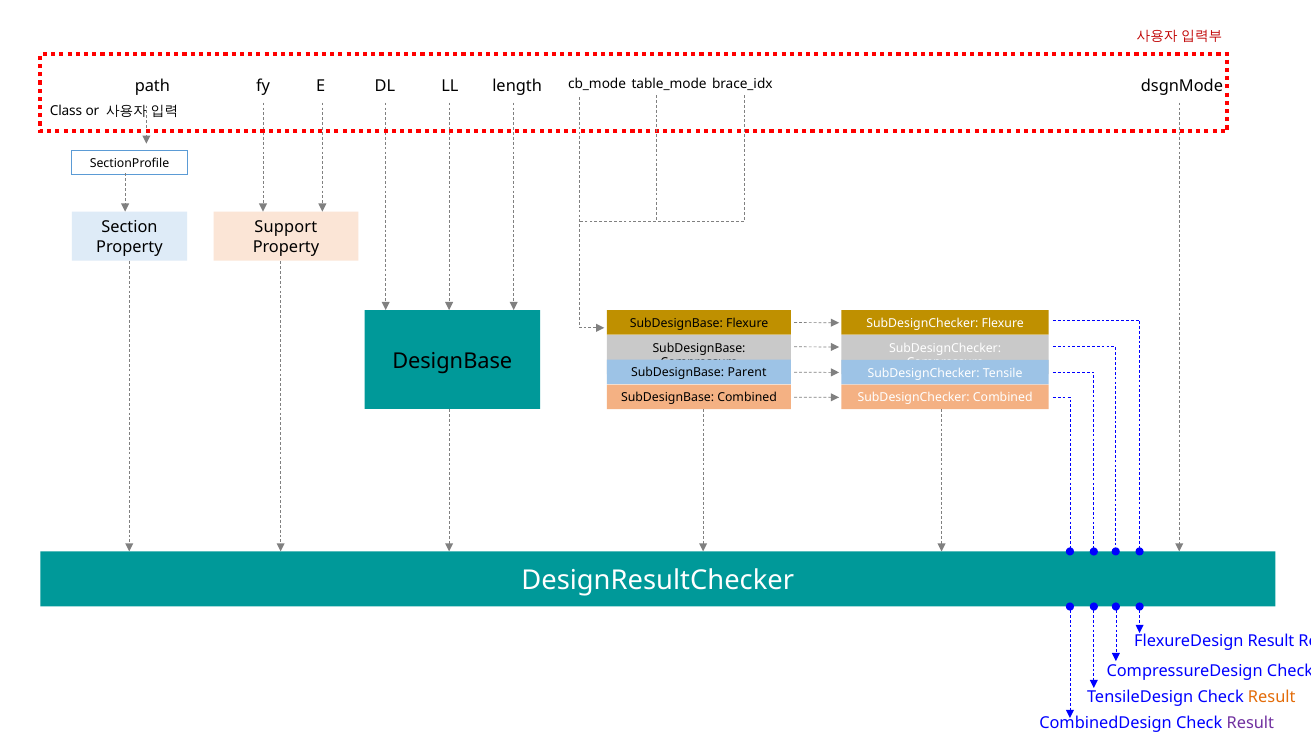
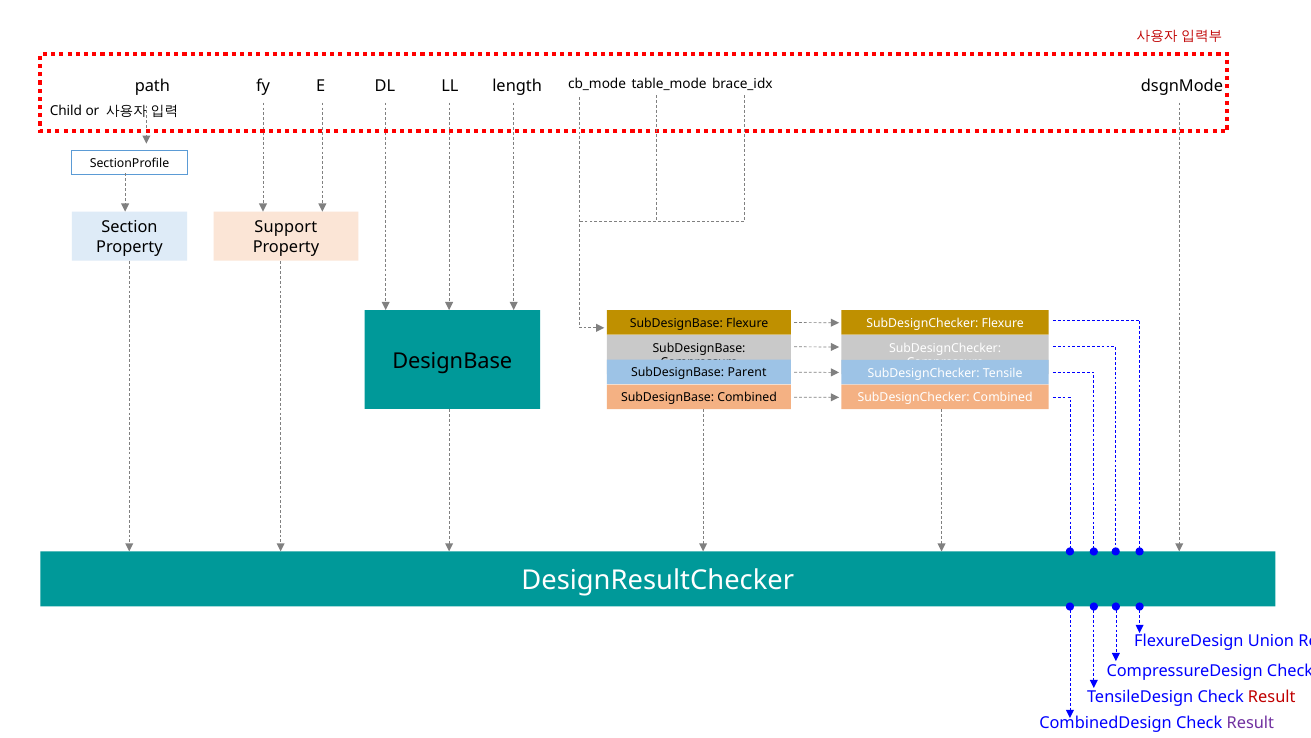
Class: Class -> Child (66, 111)
FlexureDesign Result: Result -> Union (1271, 641)
Result colour: orange -> red (1272, 697)
